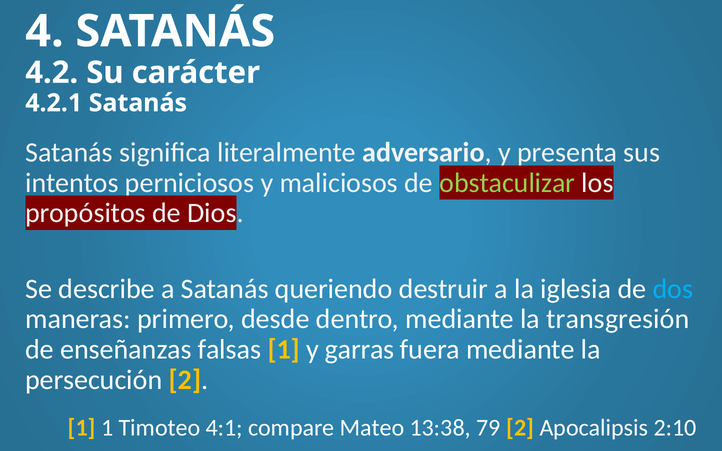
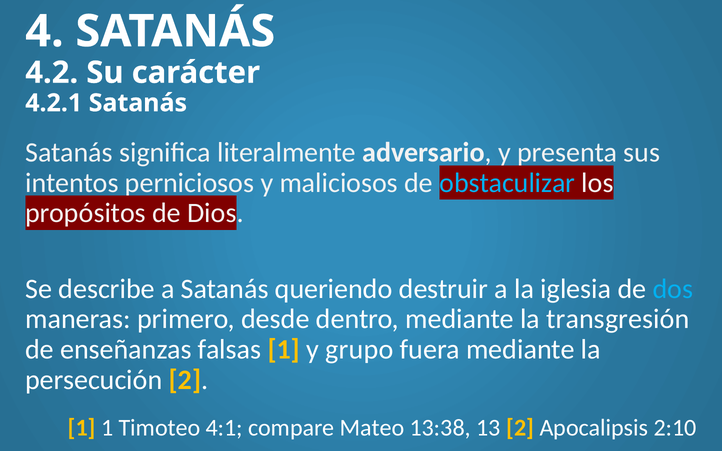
obstaculizar colour: light green -> light blue (507, 183)
garras: garras -> grupo (359, 350)
79: 79 -> 13 (488, 428)
